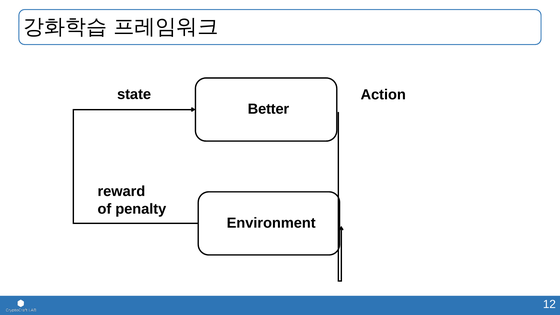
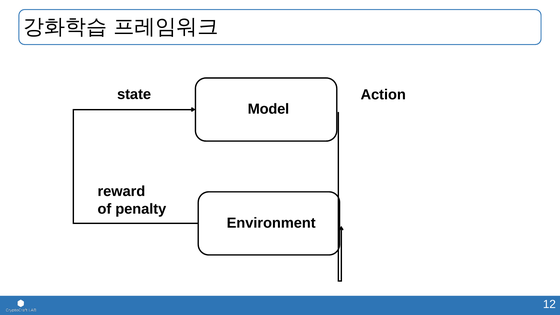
Better: Better -> Model (268, 109)
